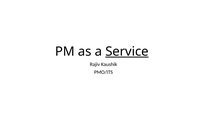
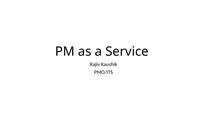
Service underline: present -> none (127, 52)
